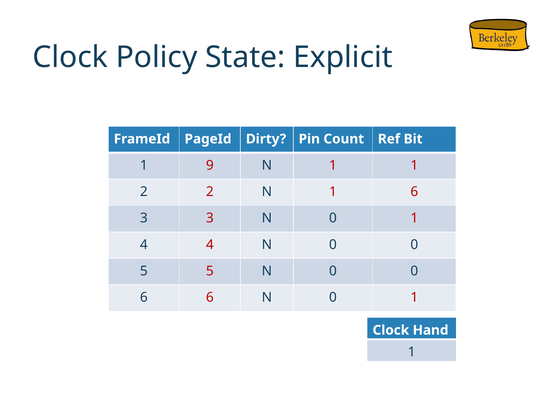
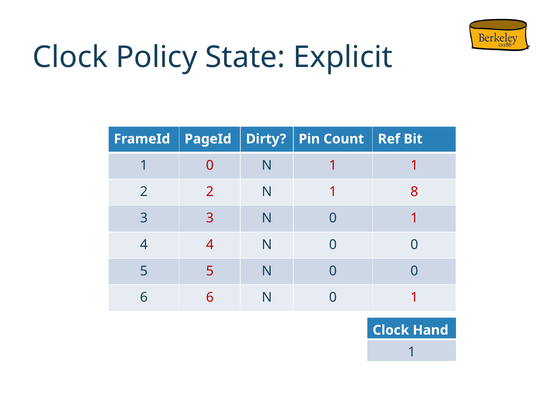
1 9: 9 -> 0 (210, 165)
1 6: 6 -> 8 (414, 192)
